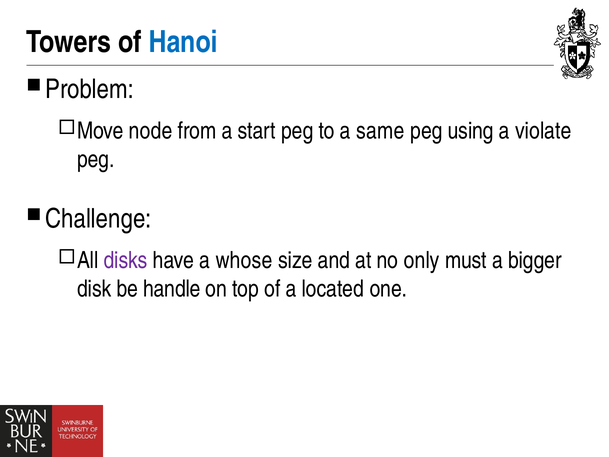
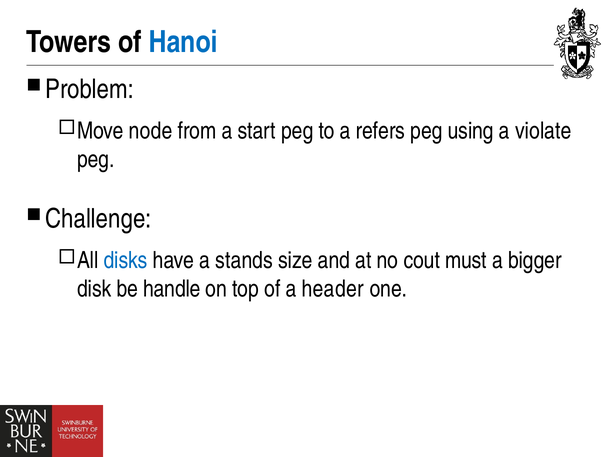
same: same -> refers (381, 131)
disks colour: purple -> blue (126, 260)
whose: whose -> stands (244, 260)
only: only -> cout (422, 260)
located: located -> header (333, 289)
